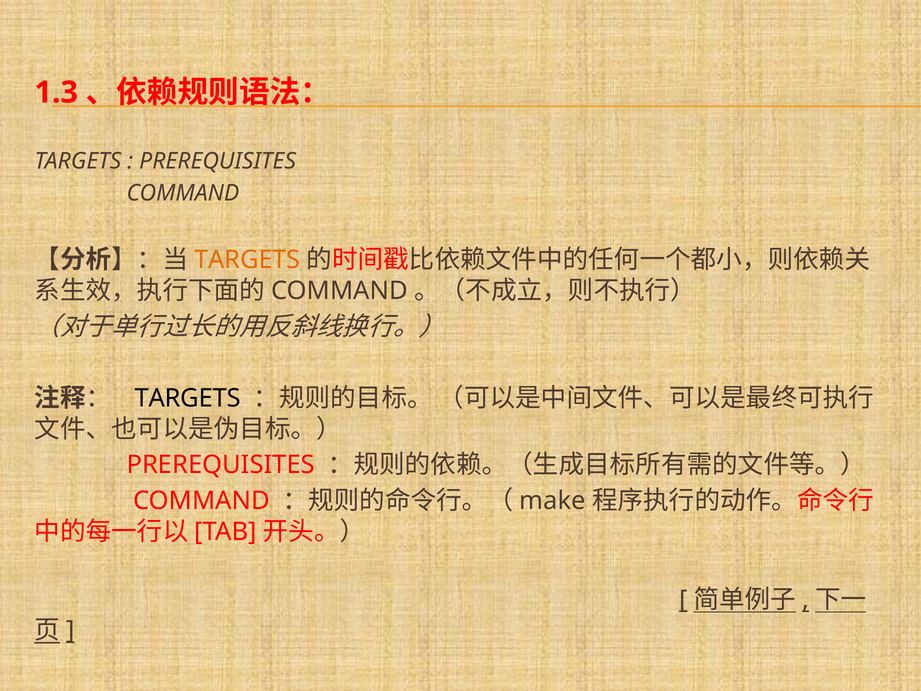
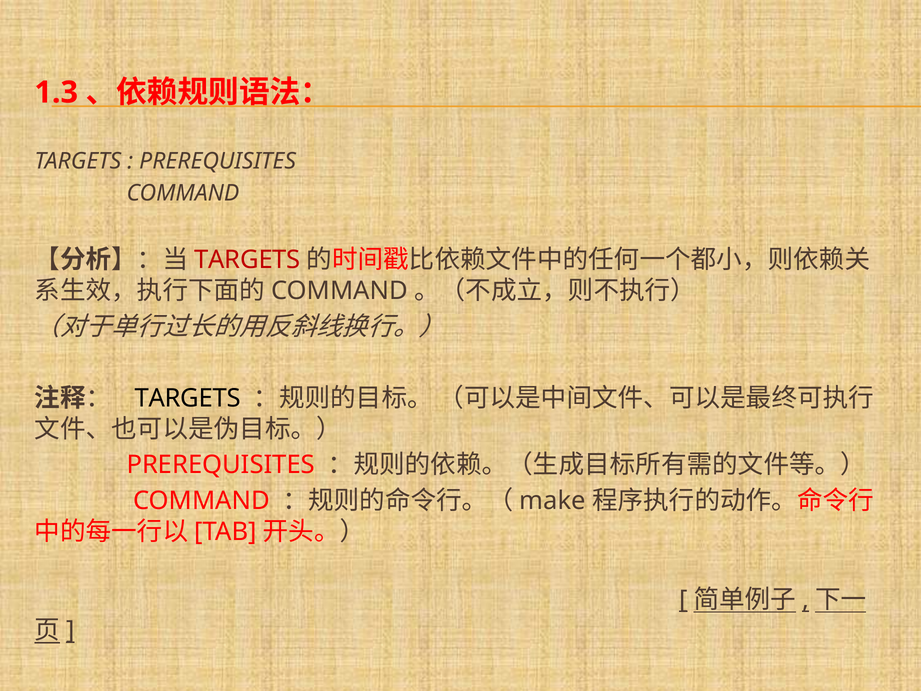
TARGETS colour: orange -> red (247, 260)
